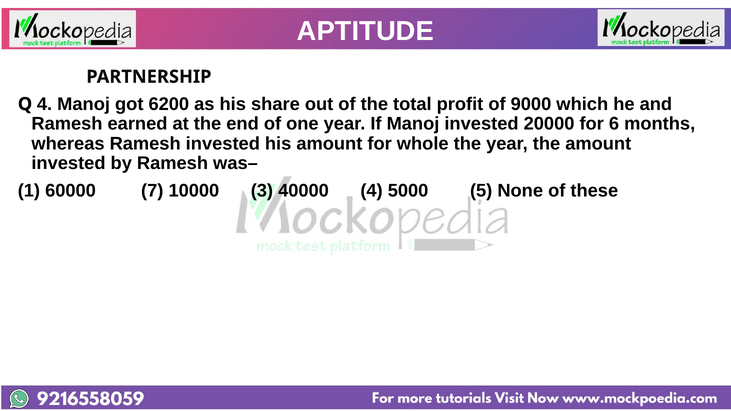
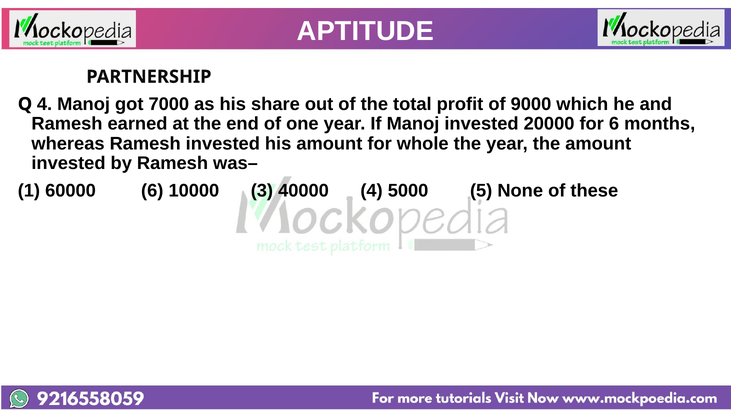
6200: 6200 -> 7000 (169, 104)
60000 7: 7 -> 6 (152, 191)
